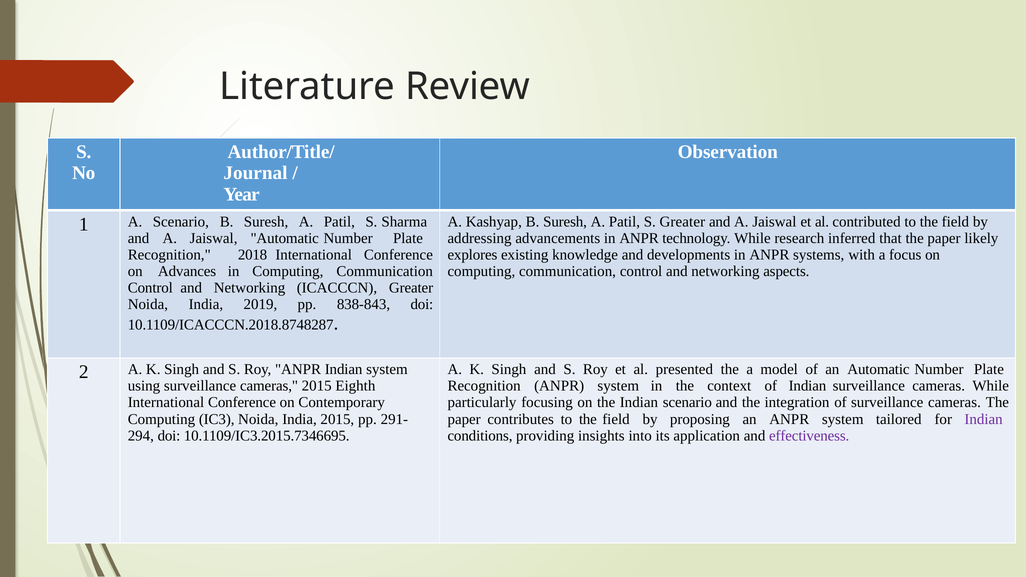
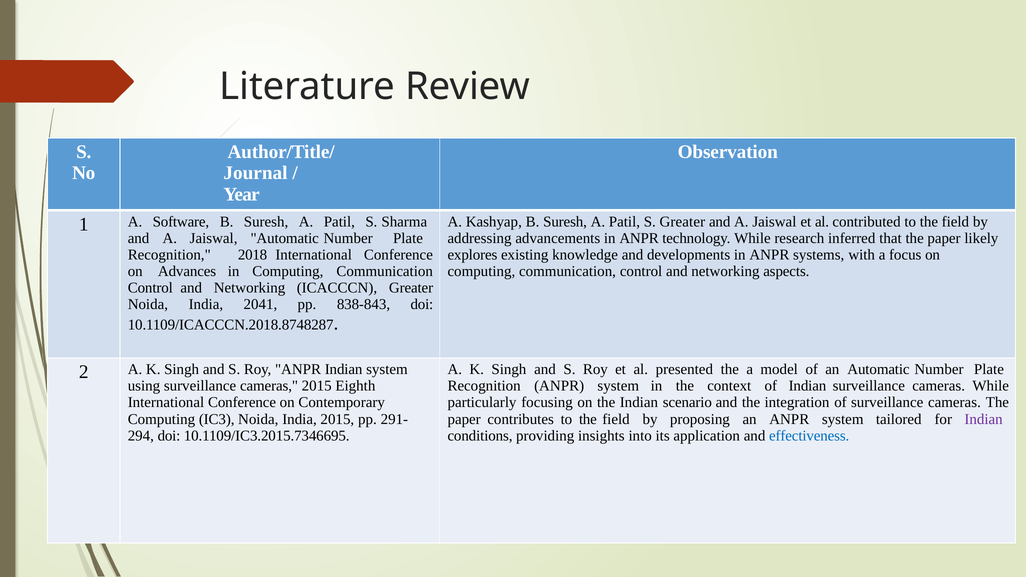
A Scenario: Scenario -> Software (181, 222)
2019: 2019 -> 2041 (260, 304)
effectiveness colour: purple -> blue (809, 436)
